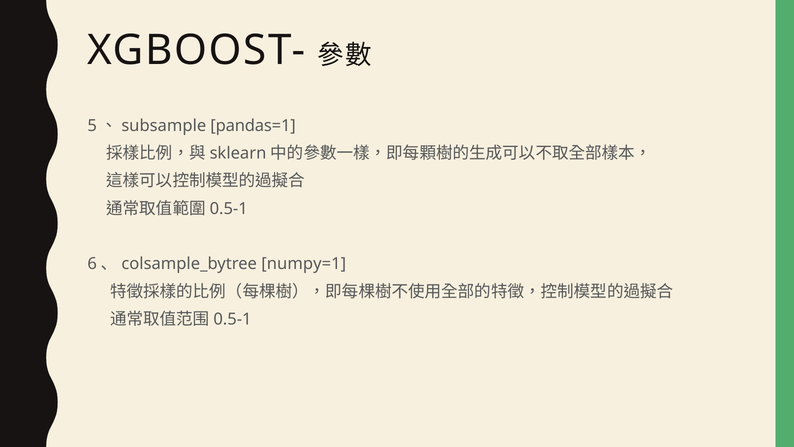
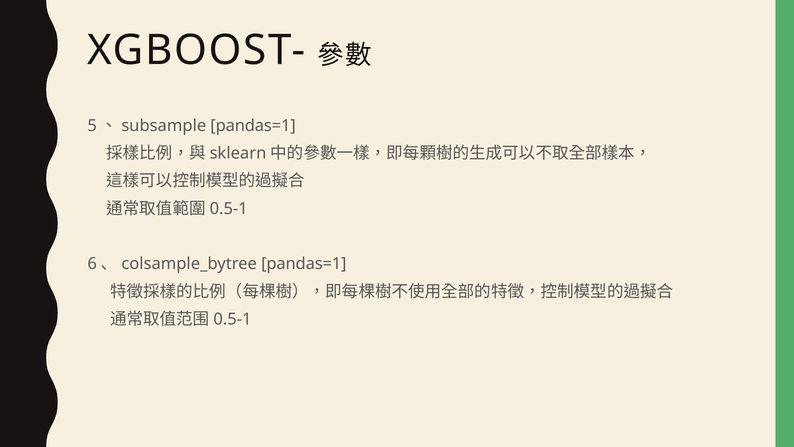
numpy=1: numpy=1 -> pandas=1 (304, 264)
